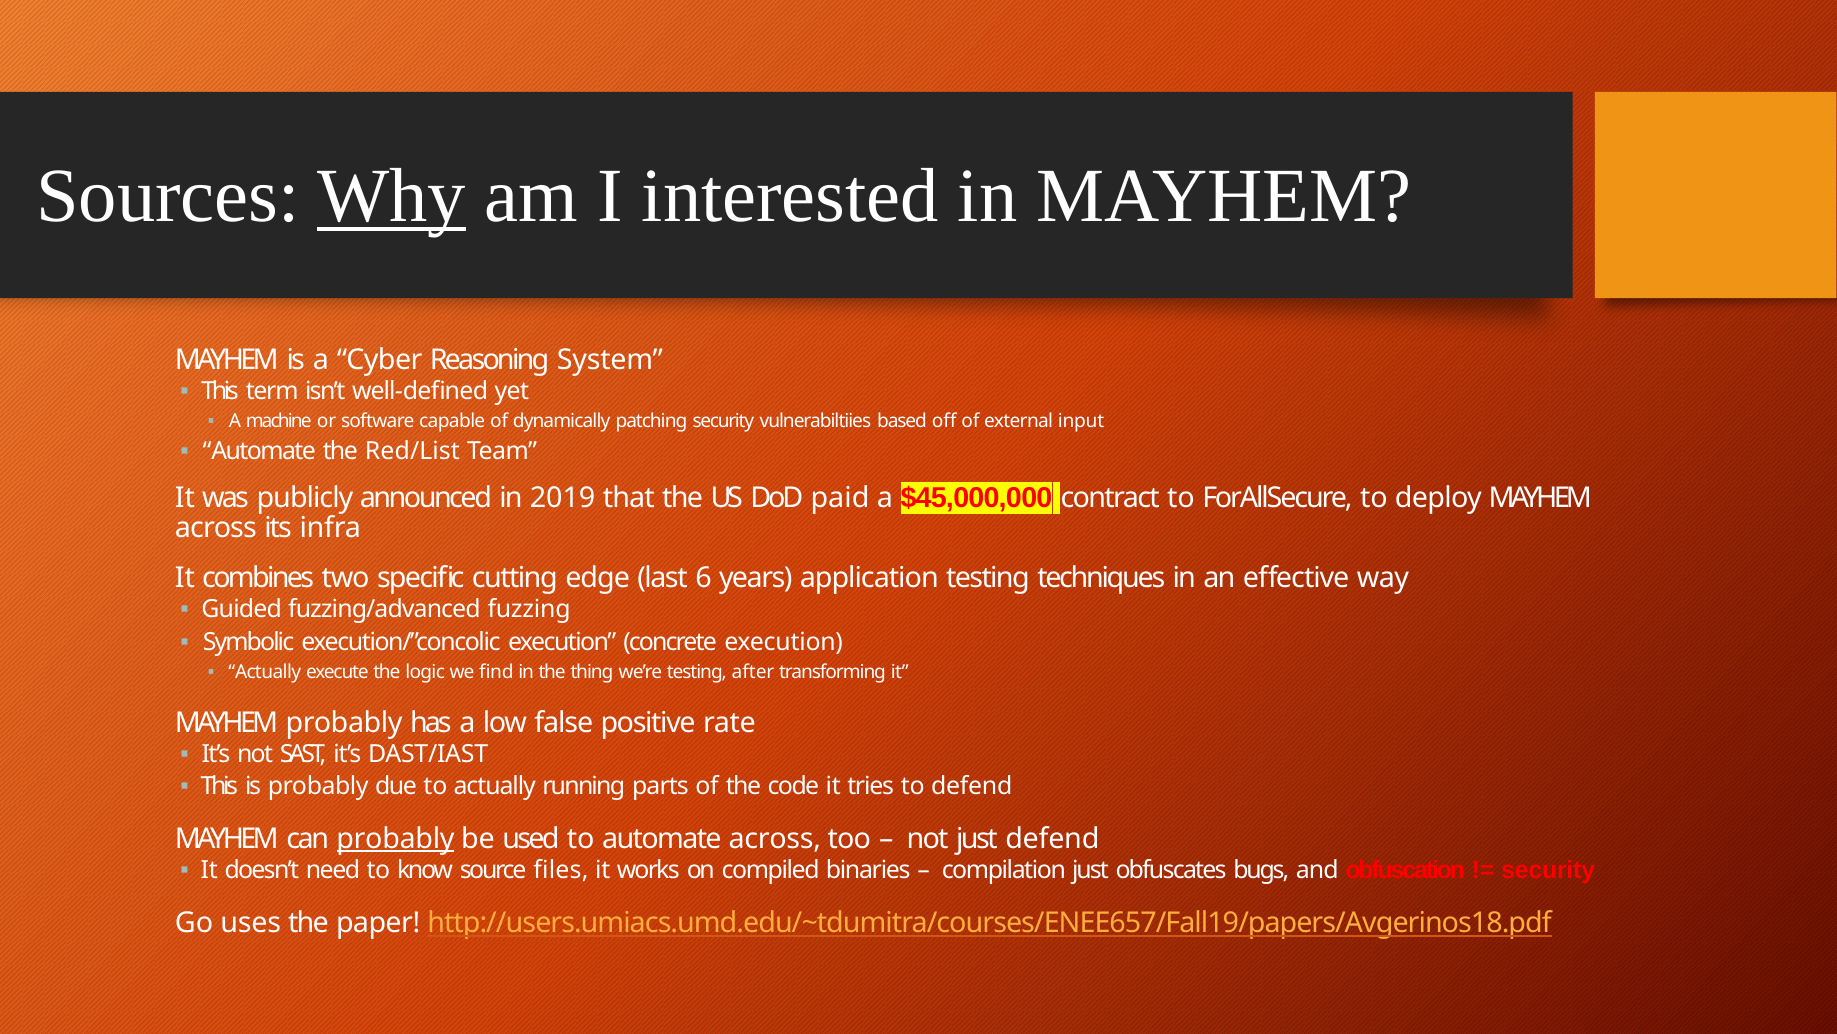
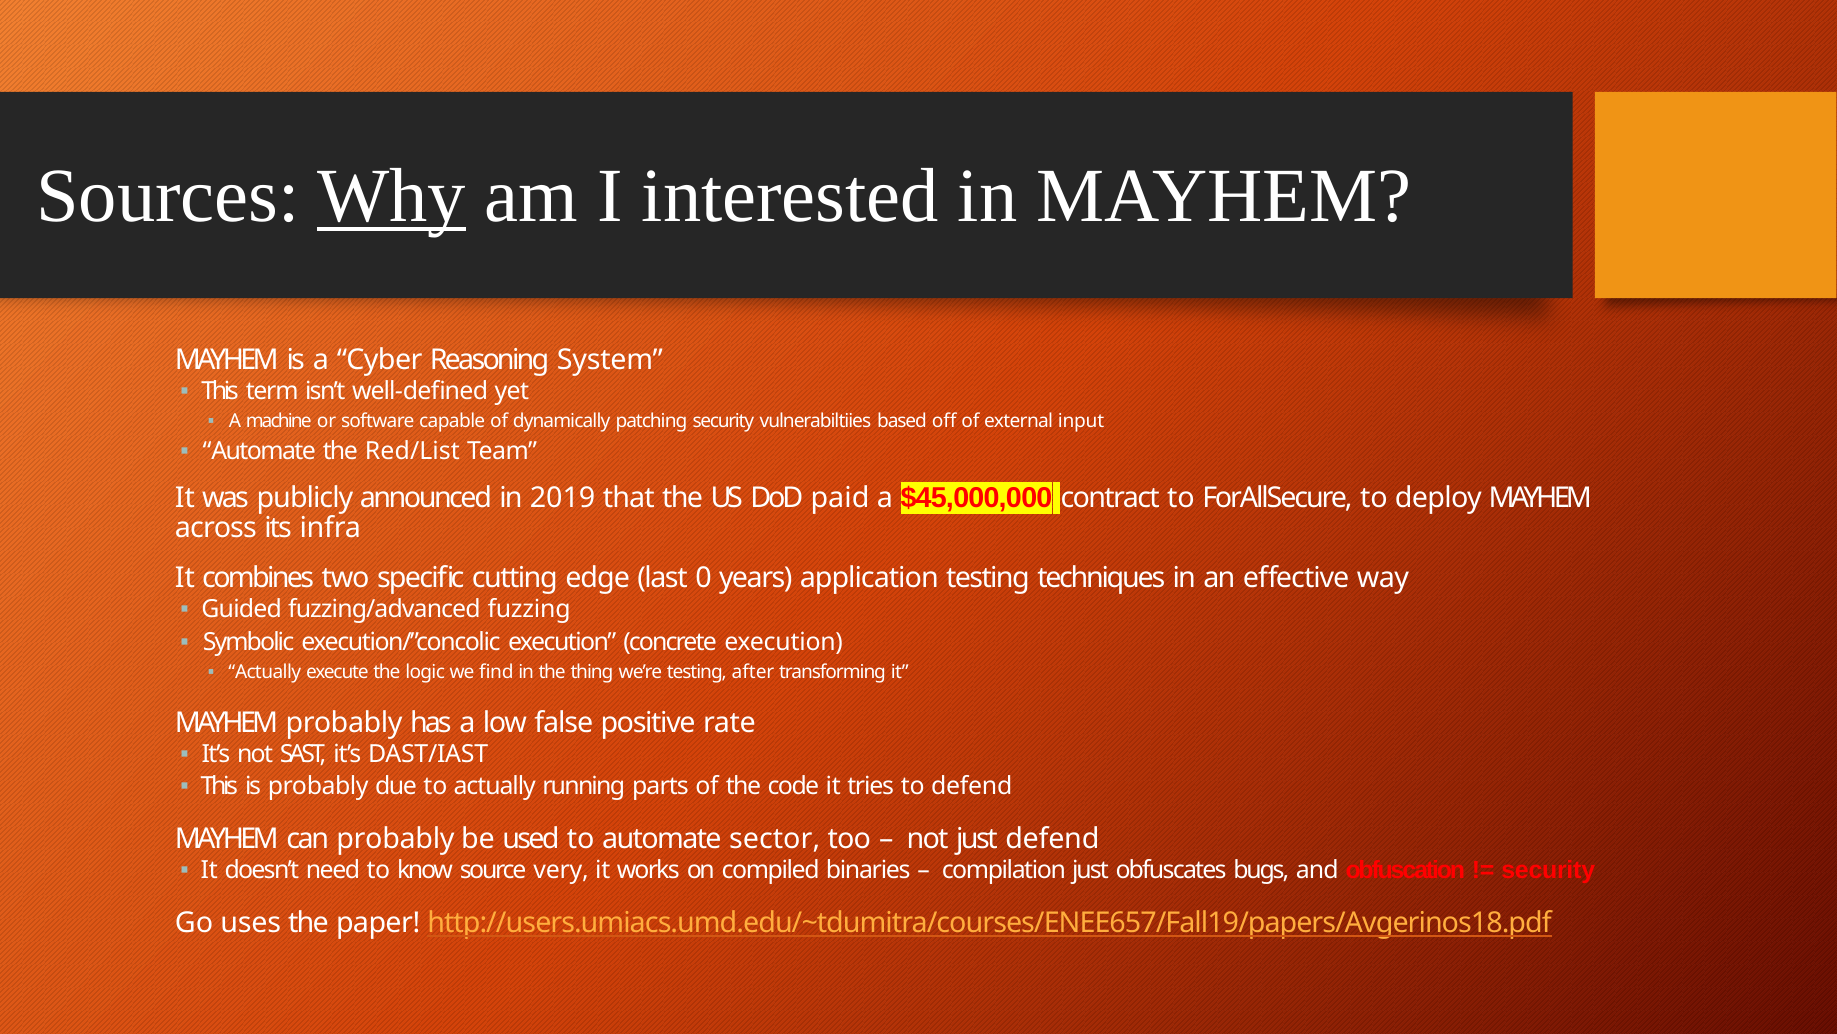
6: 6 -> 0 (703, 578)
probably underline: present -> none (395, 838)
automate across: across -> sector (775, 838)
files: files -> very (561, 869)
